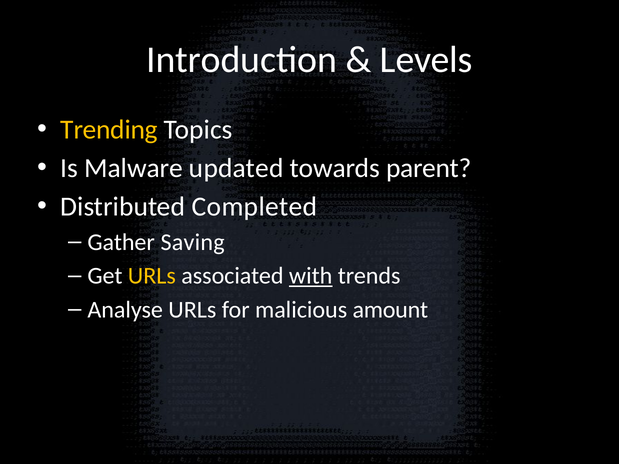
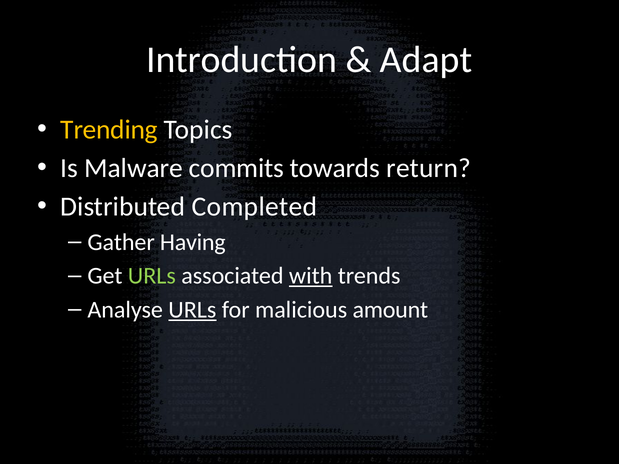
Levels: Levels -> Adapt (426, 60)
updated: updated -> commits (236, 168)
parent: parent -> return (429, 168)
Saving: Saving -> Having (193, 242)
URLs colour: yellow -> light green (152, 276)
URLs underline: none -> present (192, 310)
